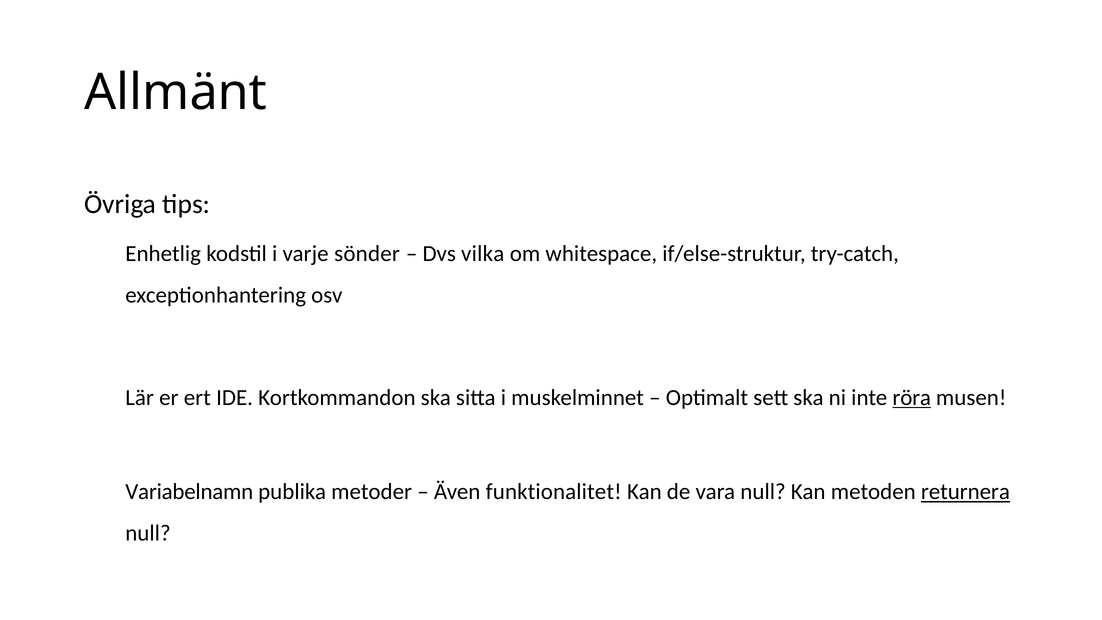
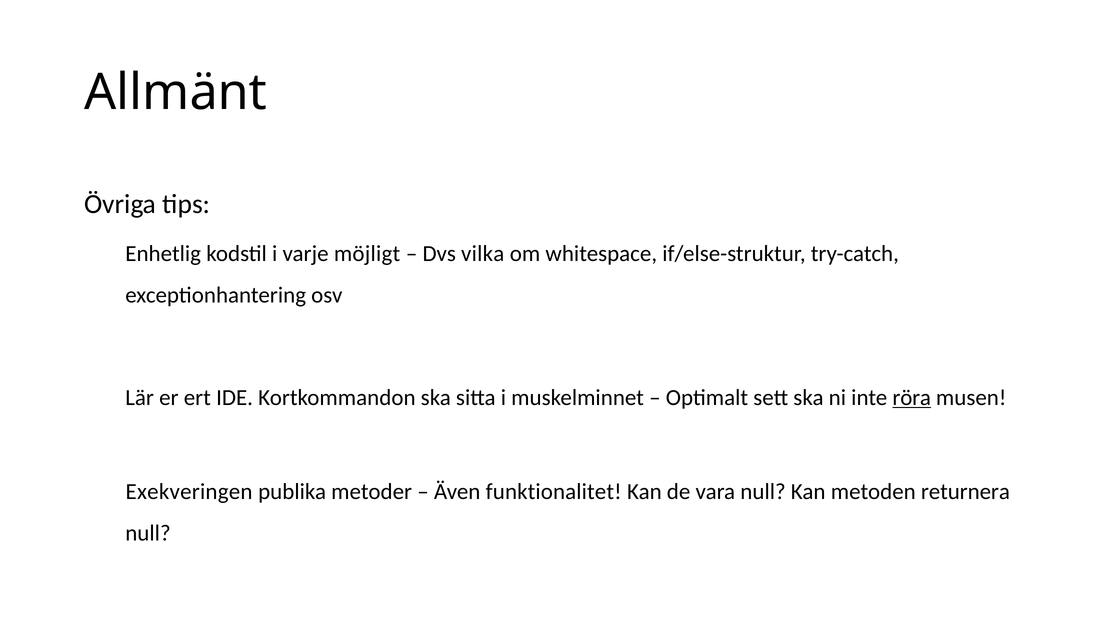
sönder: sönder -> möjligt (367, 254)
Variabelnamn: Variabelnamn -> Exekveringen (189, 492)
returnera underline: present -> none (965, 492)
